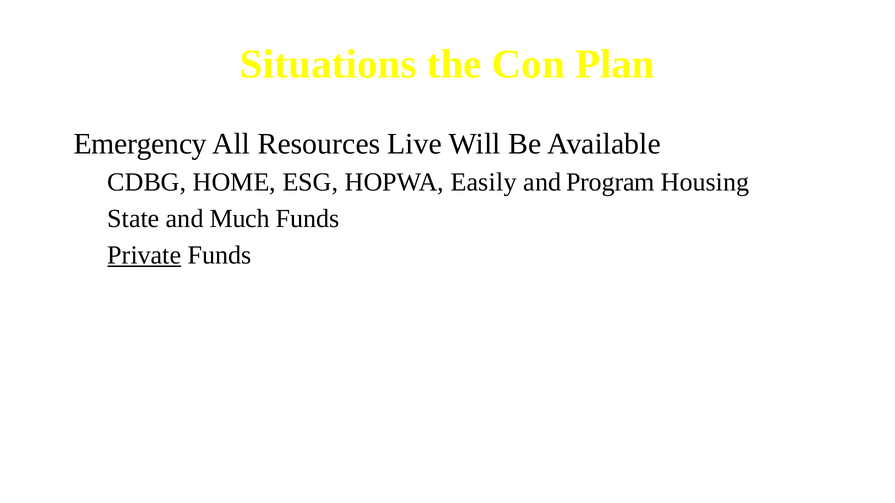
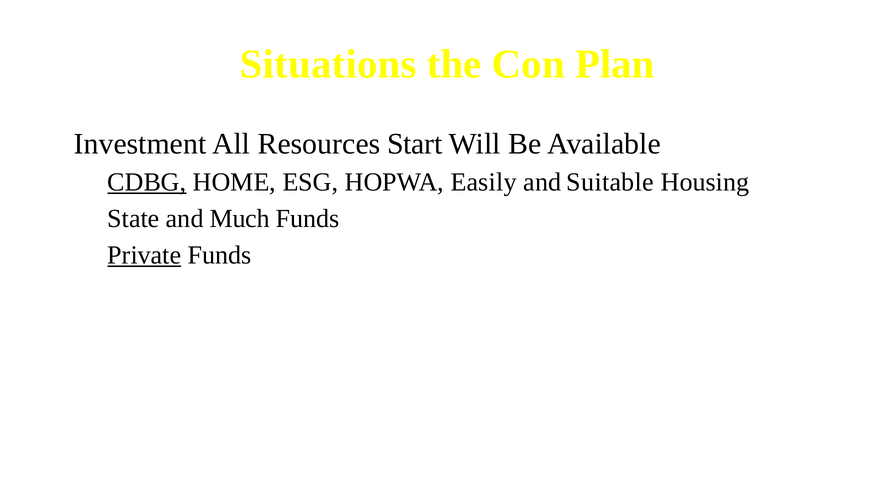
Emergency: Emergency -> Investment (140, 144)
Live: Live -> Start (415, 144)
CDBG underline: none -> present (147, 182)
Program: Program -> Suitable (610, 182)
